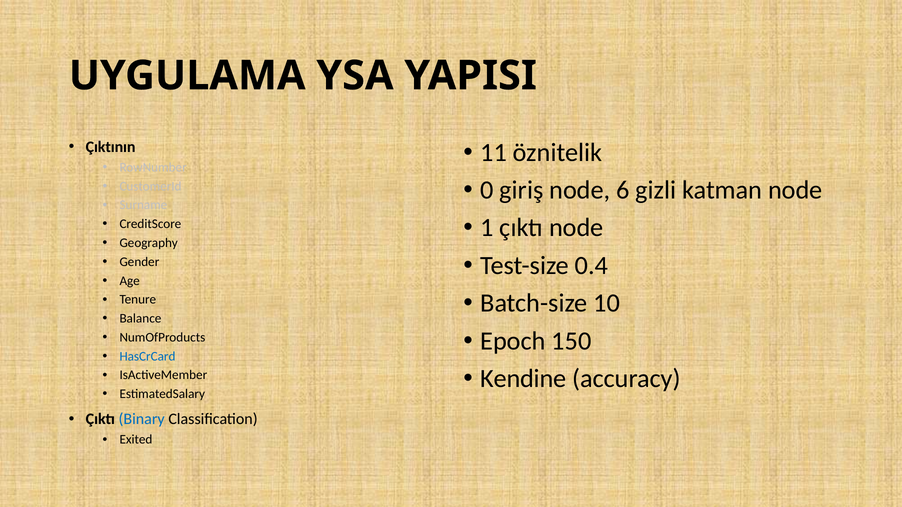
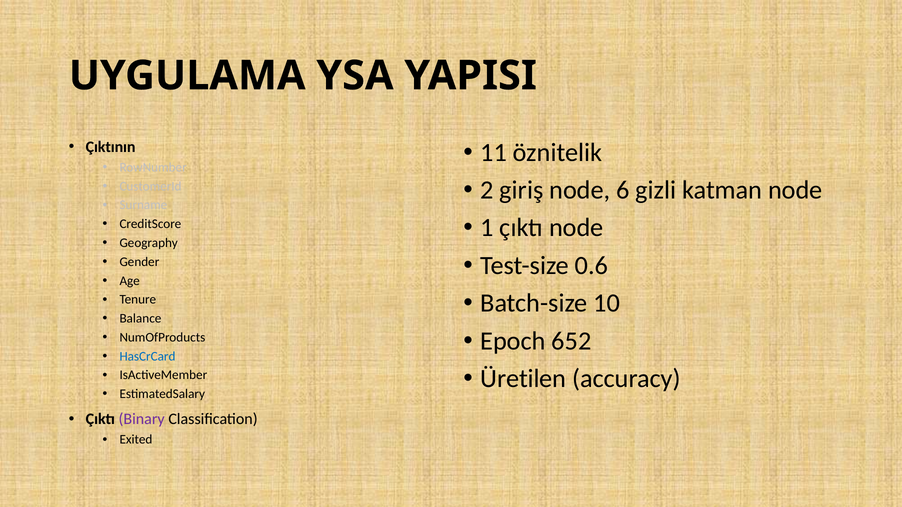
0: 0 -> 2 (487, 190)
0.4: 0.4 -> 0.6 (592, 266)
150: 150 -> 652 (571, 341)
Kendine: Kendine -> Üretilen (523, 379)
Binary colour: blue -> purple (142, 419)
